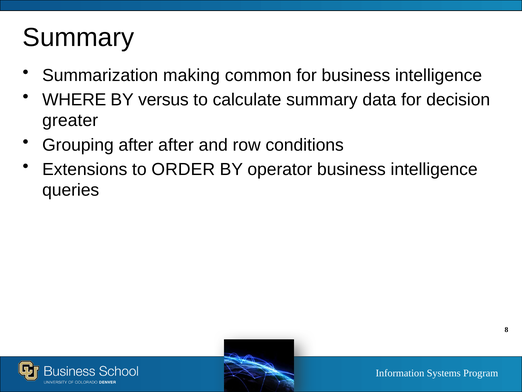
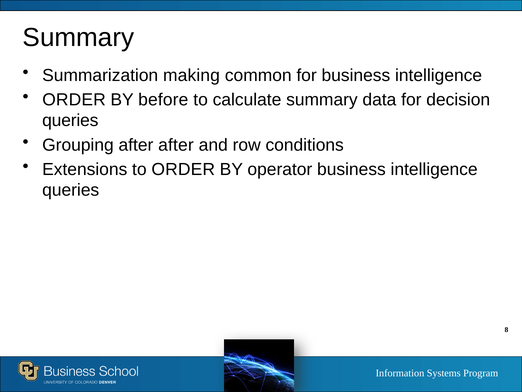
WHERE: WHERE -> ORDER (74, 100)
versus: versus -> before (163, 100)
greater: greater -> queries (70, 120)
